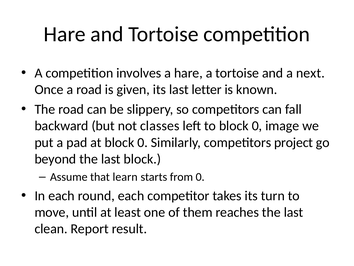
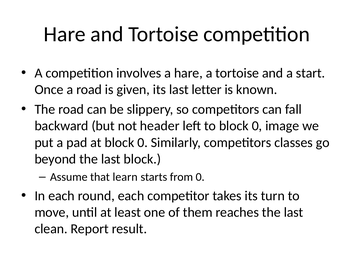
next: next -> start (311, 73)
classes: classes -> header (160, 126)
project: project -> classes (294, 142)
